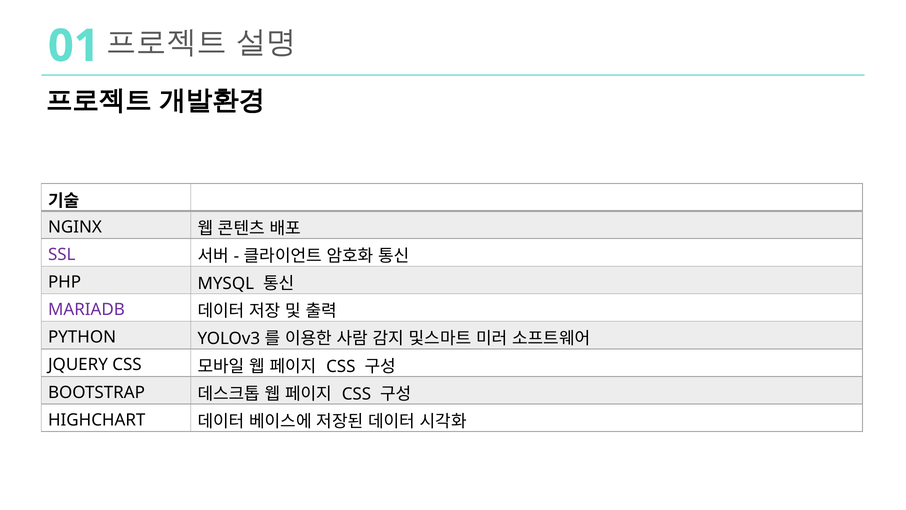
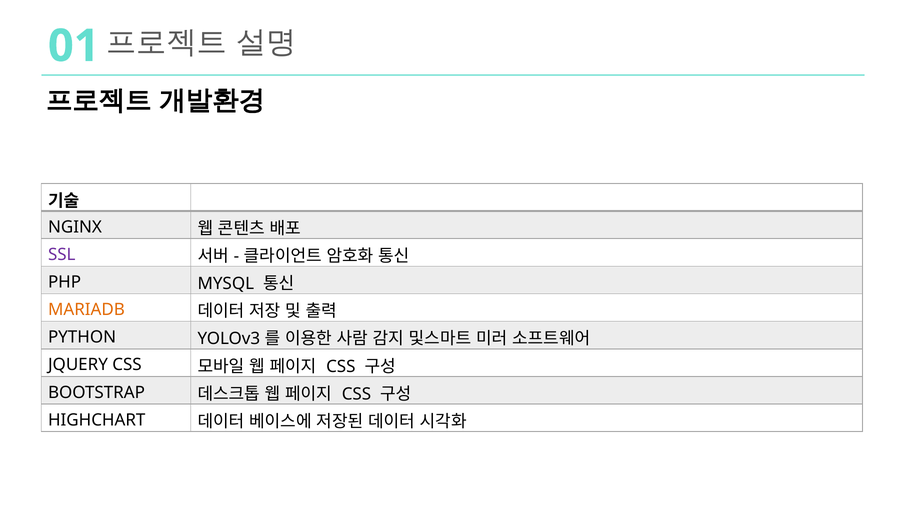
MARIADB colour: purple -> orange (86, 309)
